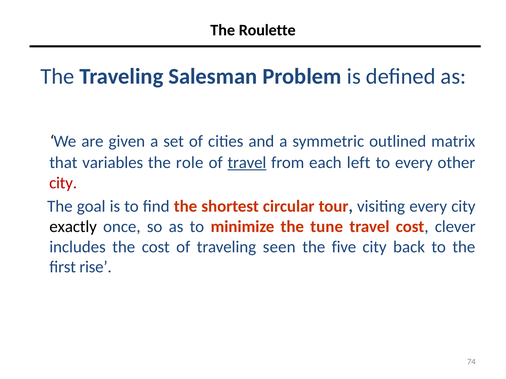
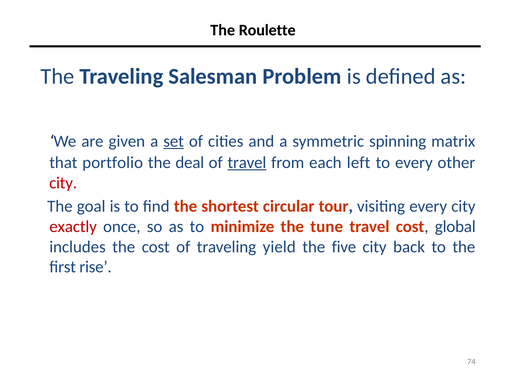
set underline: none -> present (174, 141)
outlined: outlined -> spinning (398, 141)
variables: variables -> portfolio (113, 163)
role: role -> deal (190, 163)
exactly colour: black -> red (73, 227)
clever: clever -> global (455, 227)
seen: seen -> yield (279, 247)
